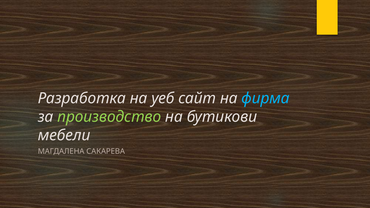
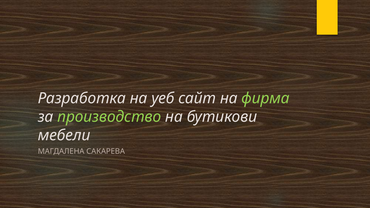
фирма colour: light blue -> light green (266, 98)
